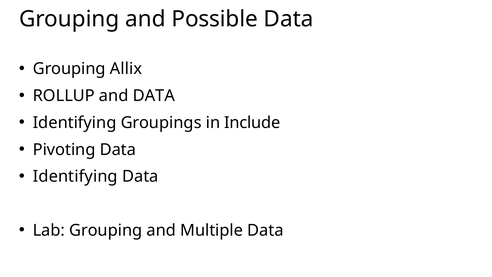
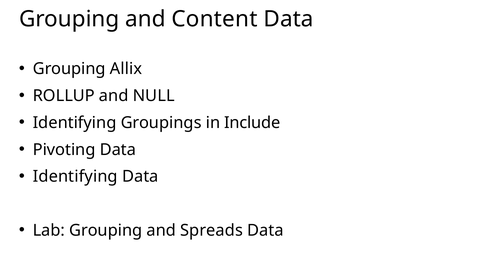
Possible: Possible -> Content (214, 19)
and DATA: DATA -> NULL (154, 96)
Multiple: Multiple -> Spreads (212, 230)
